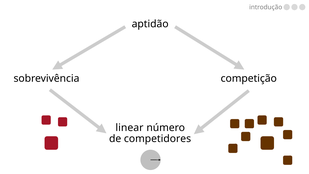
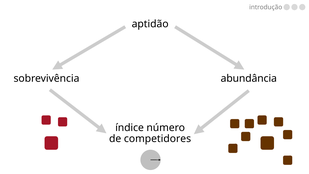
competição: competição -> abundância (249, 78)
linear: linear -> índice (130, 128)
